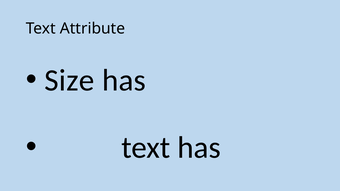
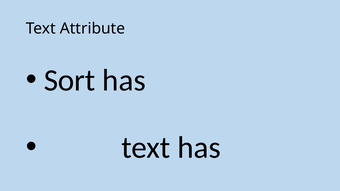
Size: Size -> Sort (70, 81)
